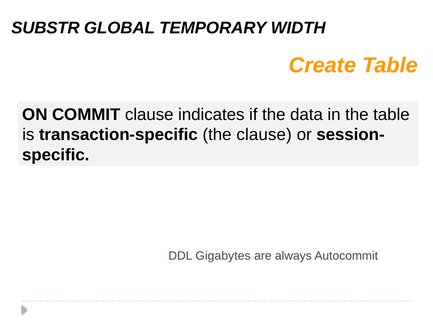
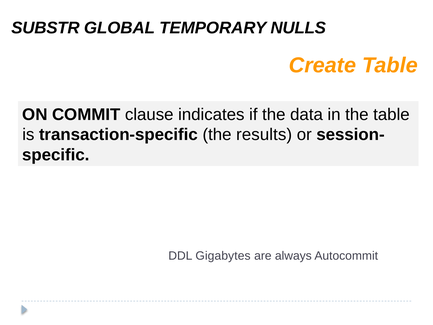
WIDTH: WIDTH -> NULLS (298, 28)
the clause: clause -> results (264, 135)
